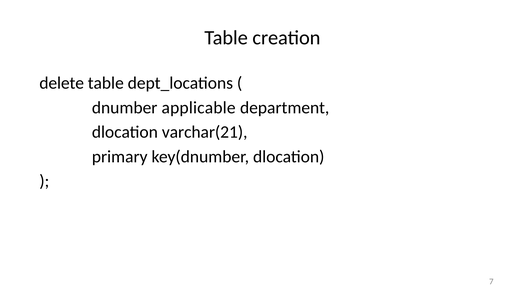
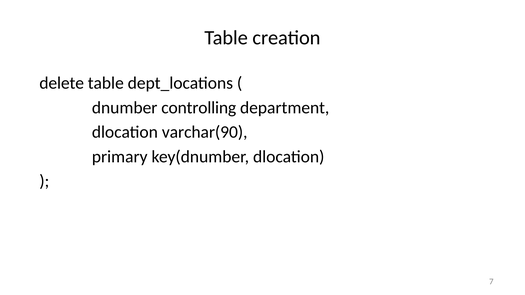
applicable: applicable -> controlling (199, 108)
varchar(21: varchar(21 -> varchar(90 (205, 132)
